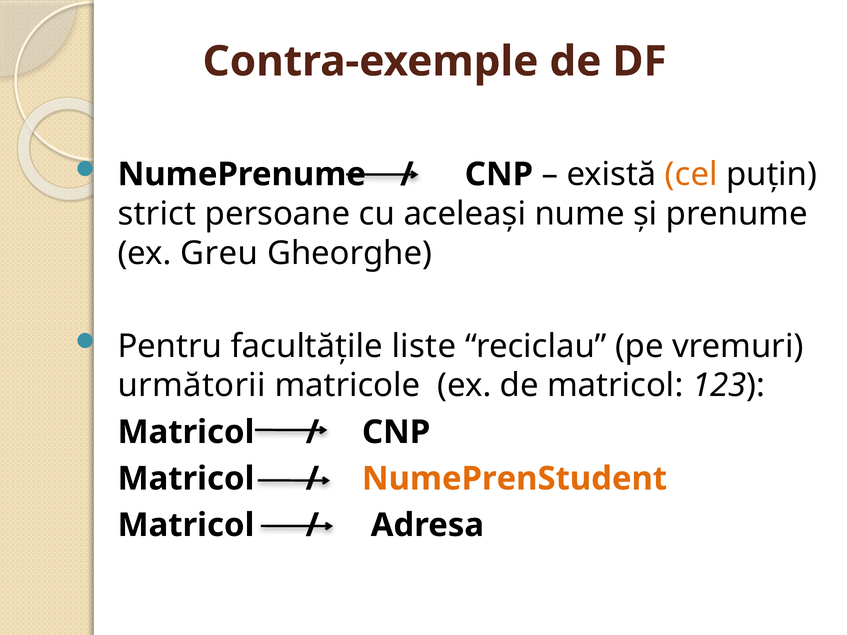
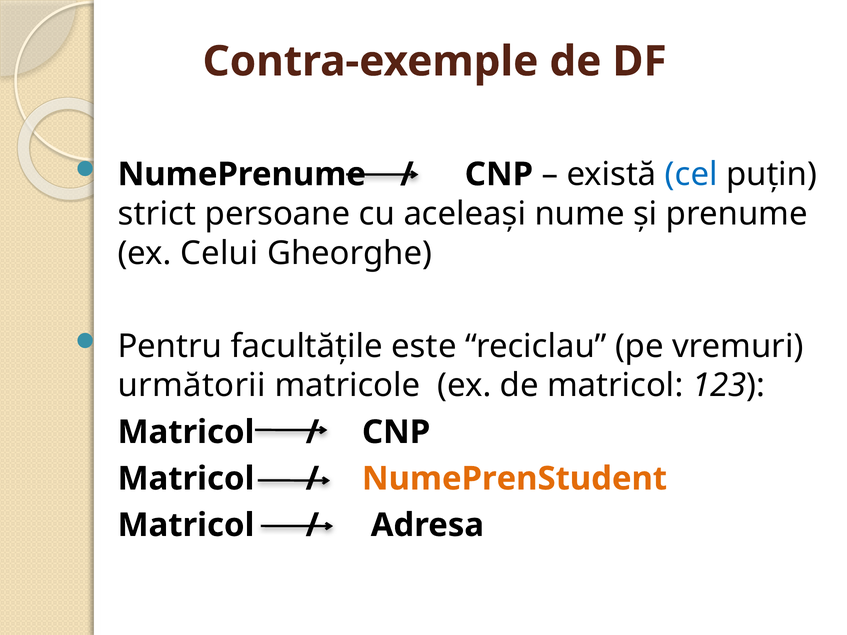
cel colour: orange -> blue (691, 174)
Greu: Greu -> Celui (219, 253)
liste: liste -> este (424, 346)
